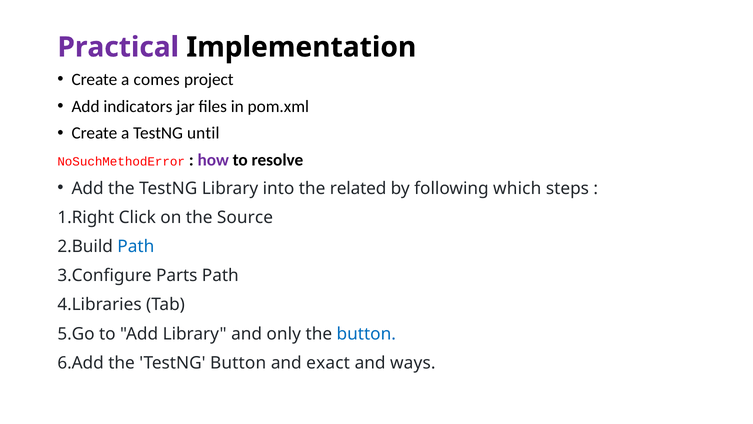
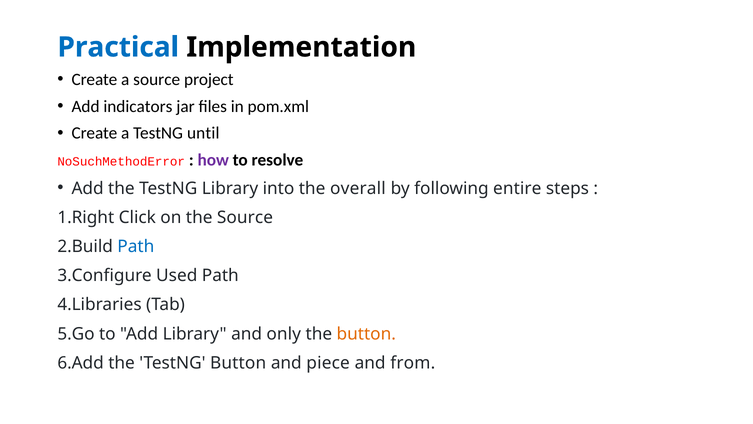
Practical colour: purple -> blue (118, 47)
a comes: comes -> source (157, 79)
related: related -> overall (358, 188)
which: which -> entire (517, 188)
Parts: Parts -> Used (177, 275)
button colour: blue -> orange (366, 333)
exact: exact -> piece (328, 363)
ways: ways -> from (413, 363)
